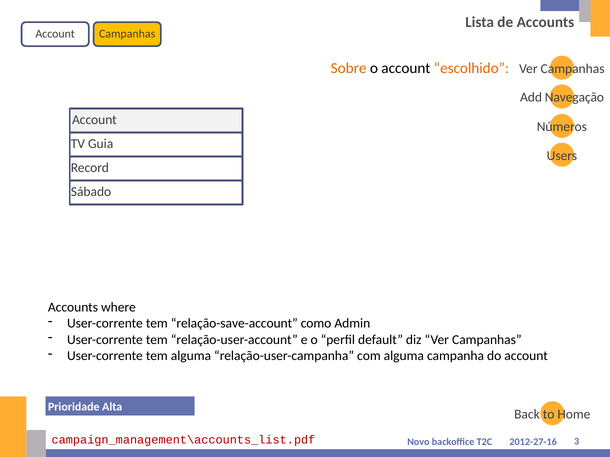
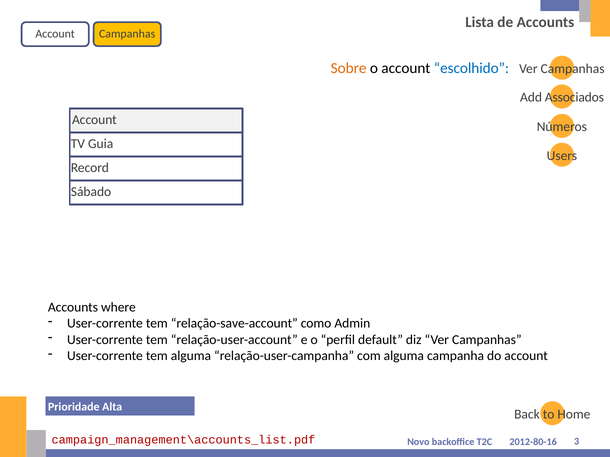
escolhido colour: orange -> blue (471, 68)
Navegação: Navegação -> Associados (574, 98)
2012-27-16: 2012-27-16 -> 2012-80-16 (533, 442)
